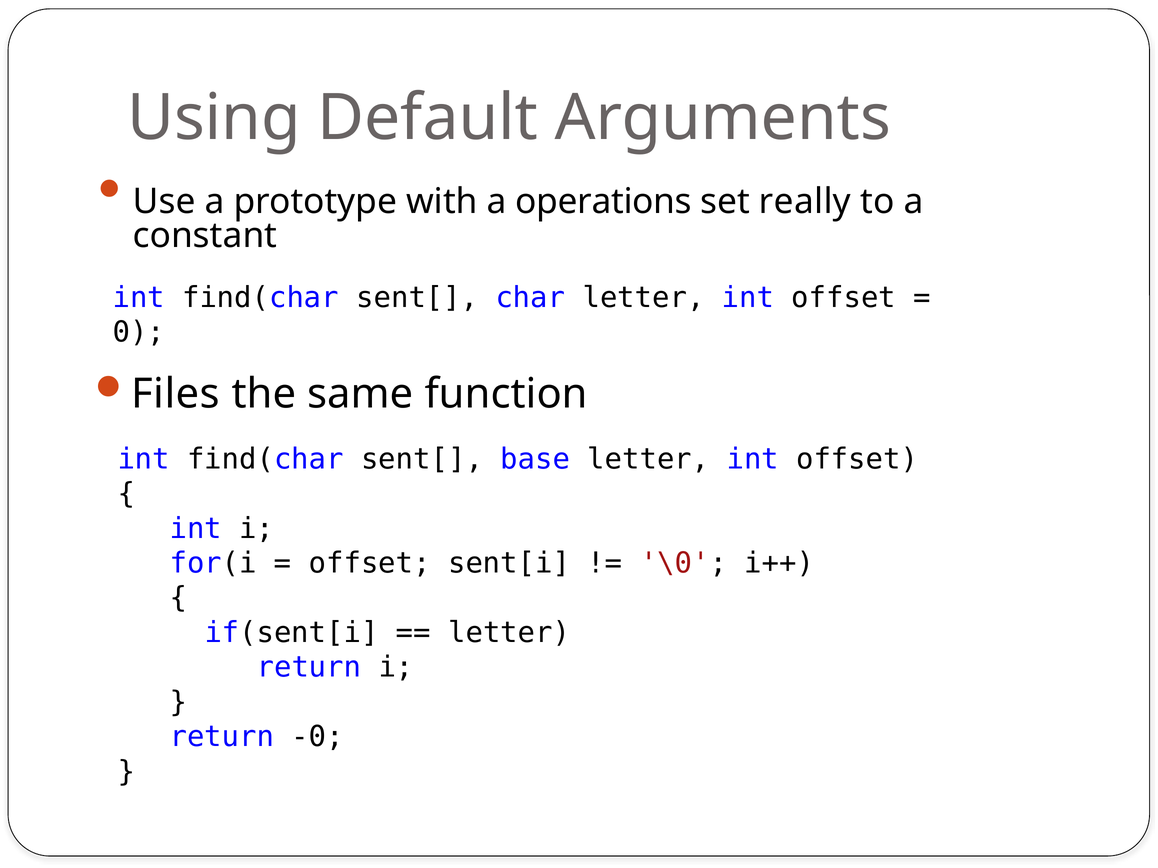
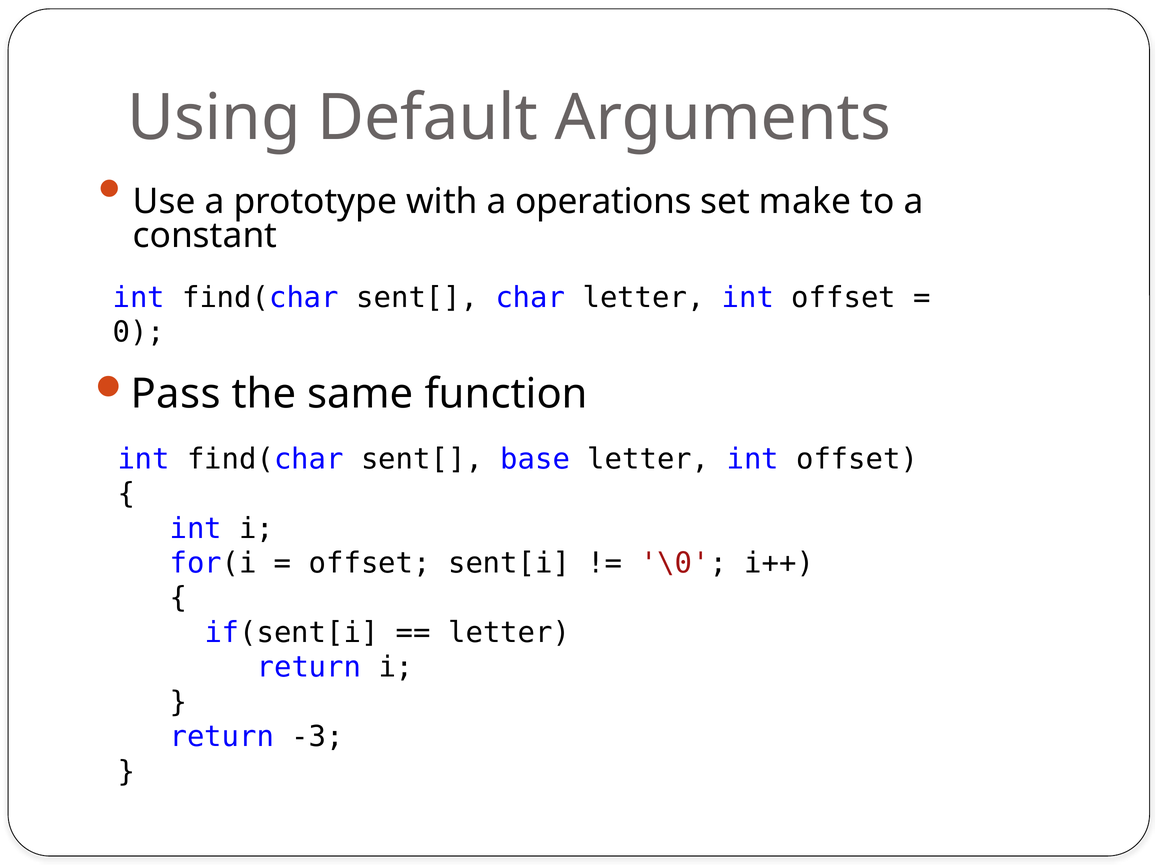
really: really -> make (805, 202)
Files: Files -> Pass (176, 394)
-0: -0 -> -3 (318, 737)
